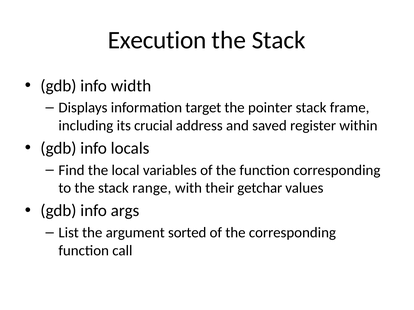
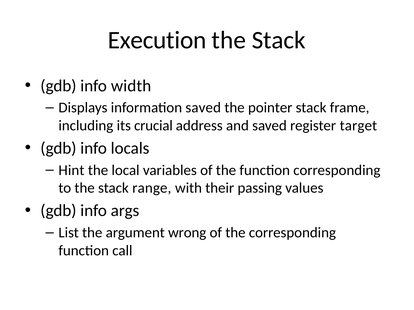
information target: target -> saved (203, 108)
within: within -> target (358, 126)
Find: Find -> Hint (71, 170)
getchar: getchar -> passing (260, 188)
sorted: sorted -> wrong (187, 233)
